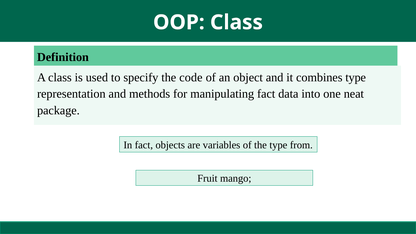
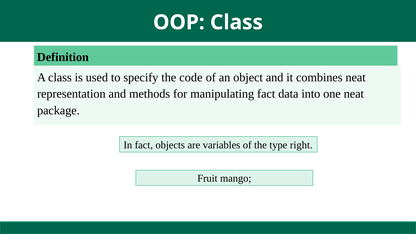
combines type: type -> neat (356, 77)
from: from -> right (301, 145)
